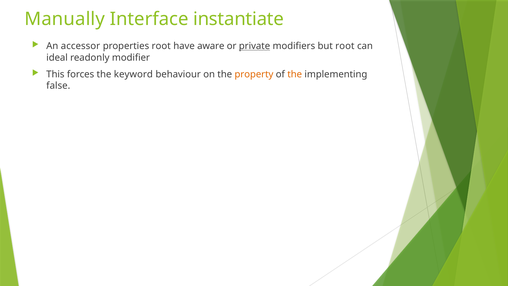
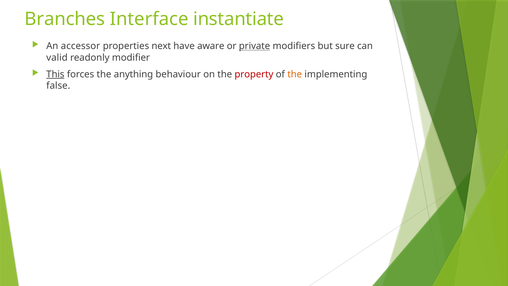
Manually: Manually -> Branches (65, 19)
properties root: root -> next (161, 46)
but root: root -> sure (345, 46)
ideal: ideal -> valid (57, 57)
This underline: none -> present (55, 74)
keyword: keyword -> anything (133, 74)
property colour: orange -> red (254, 74)
